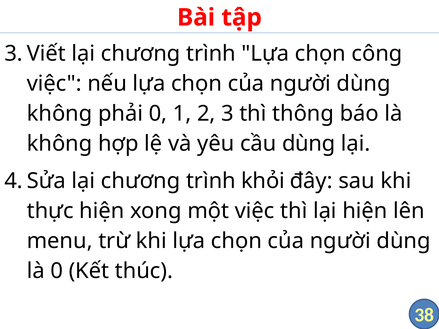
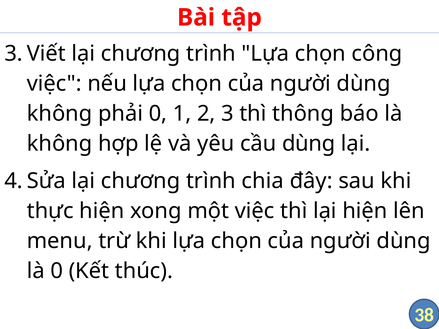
khỏi: khỏi -> chia (263, 181)
